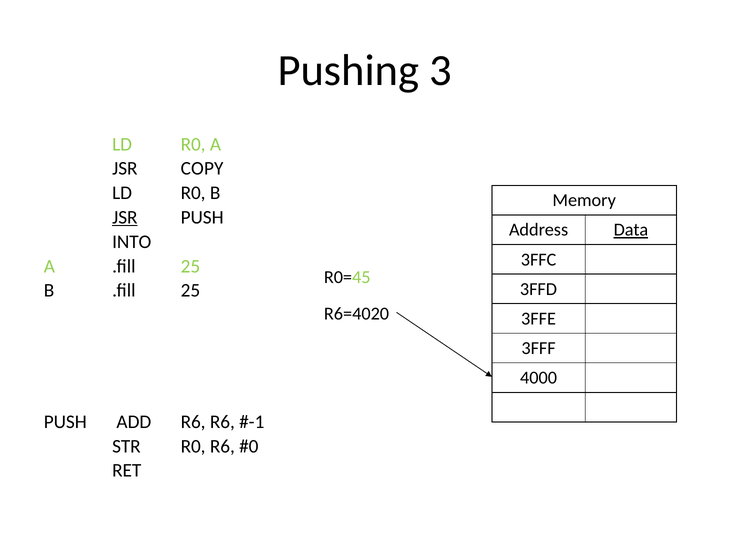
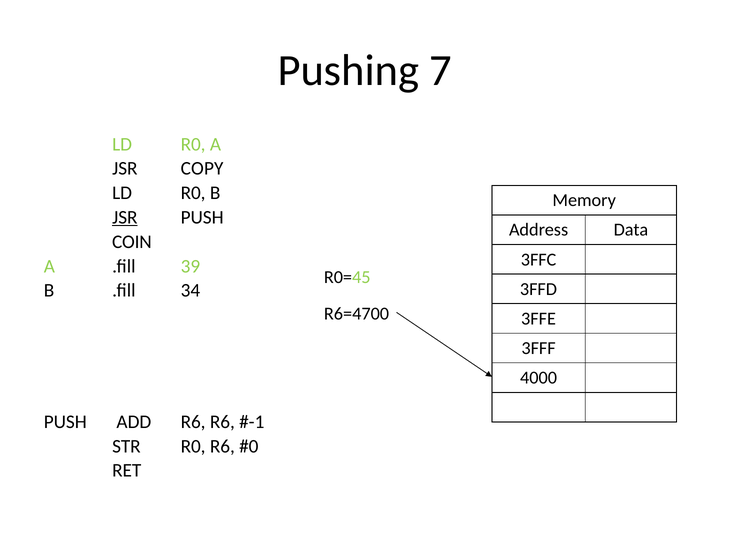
3: 3 -> 7 (441, 71)
Data underline: present -> none (631, 230)
INTO: INTO -> COIN (132, 242)
A .fill 25: 25 -> 39 (190, 266)
B .fill 25: 25 -> 34 (190, 291)
R6=4020: R6=4020 -> R6=4700 (357, 314)
